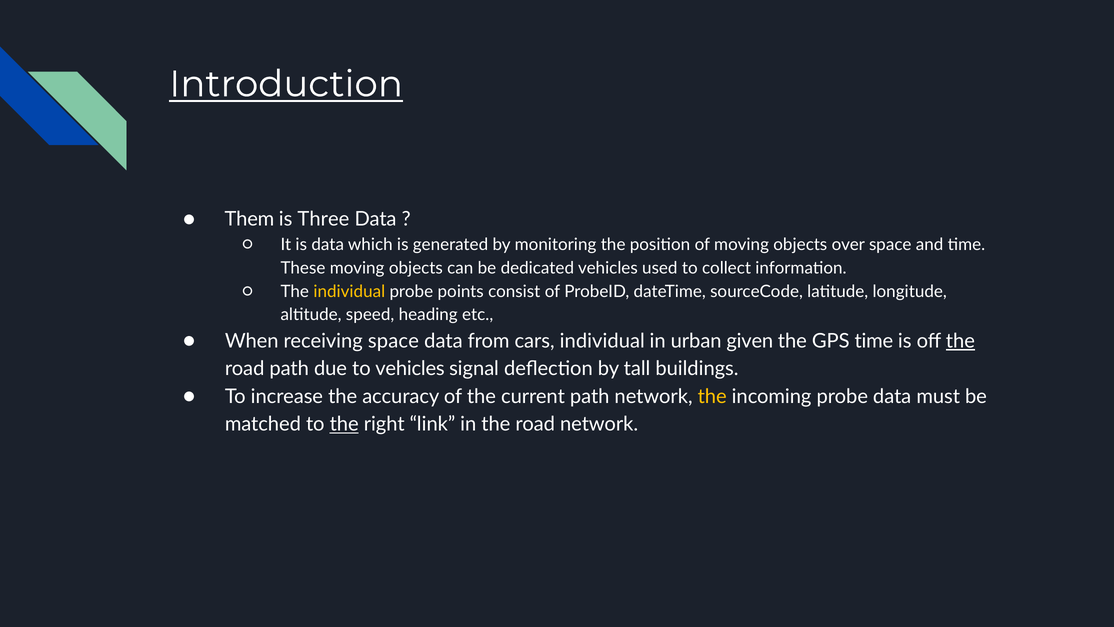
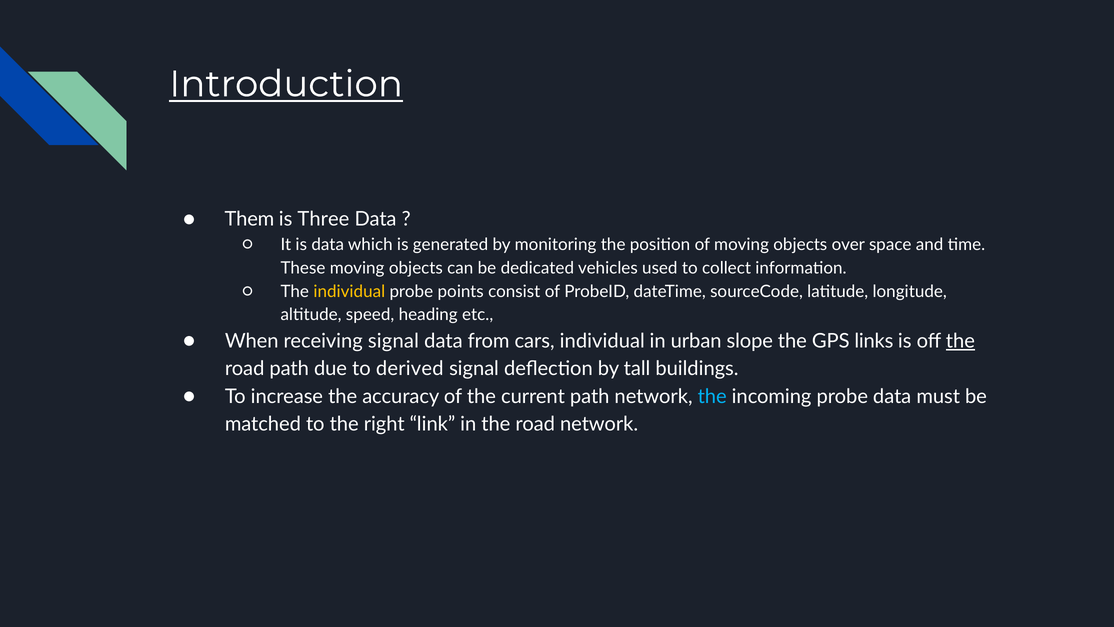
receiving space: space -> signal (393, 341)
given: given -> slope (750, 341)
GPS time: time -> links (874, 341)
to vehicles: vehicles -> derived (410, 369)
the colour: yellow -> light blue (712, 396)
the underline: present -> none (344, 424)
